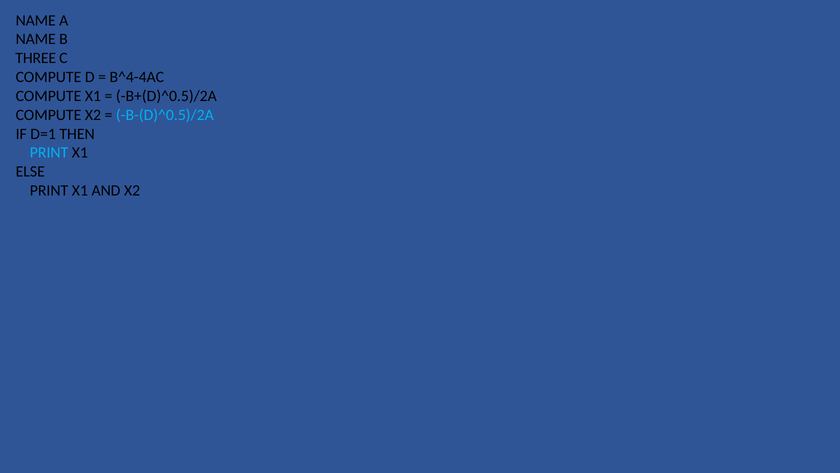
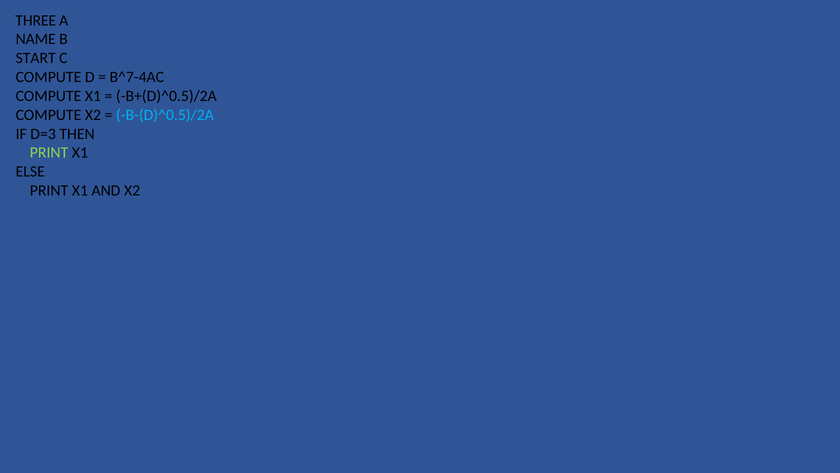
NAME: NAME -> THREE (36, 20)
THREE: THREE -> START (36, 58)
B^4-4AC: B^4-4AC -> B^7-4AC (137, 77)
D=1: D=1 -> D=3 (43, 134)
PRINT colour: light blue -> light green (49, 153)
